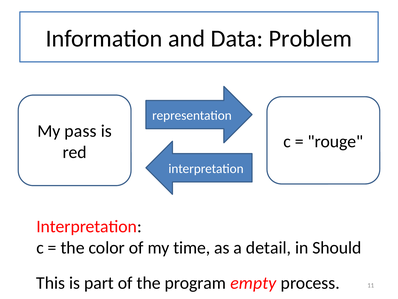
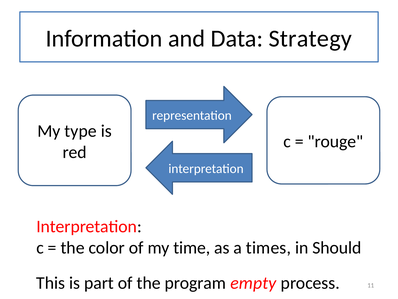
Problem: Problem -> Strategy (310, 39)
pass: pass -> type (81, 131)
detail: detail -> times (268, 247)
